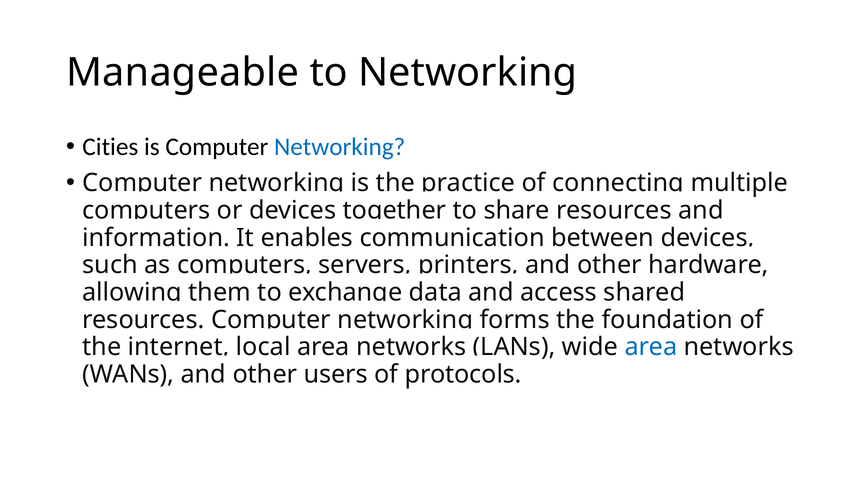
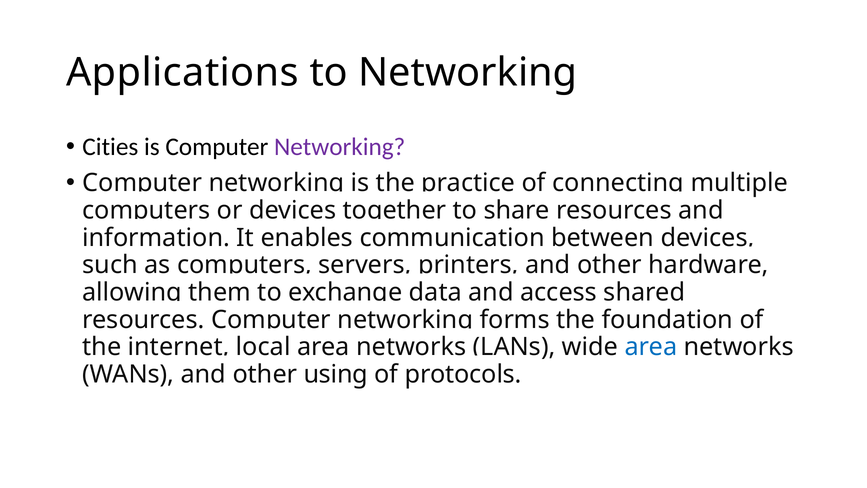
Manageable: Manageable -> Applications (182, 73)
Networking colour: blue -> purple (340, 147)
users: users -> using (336, 374)
